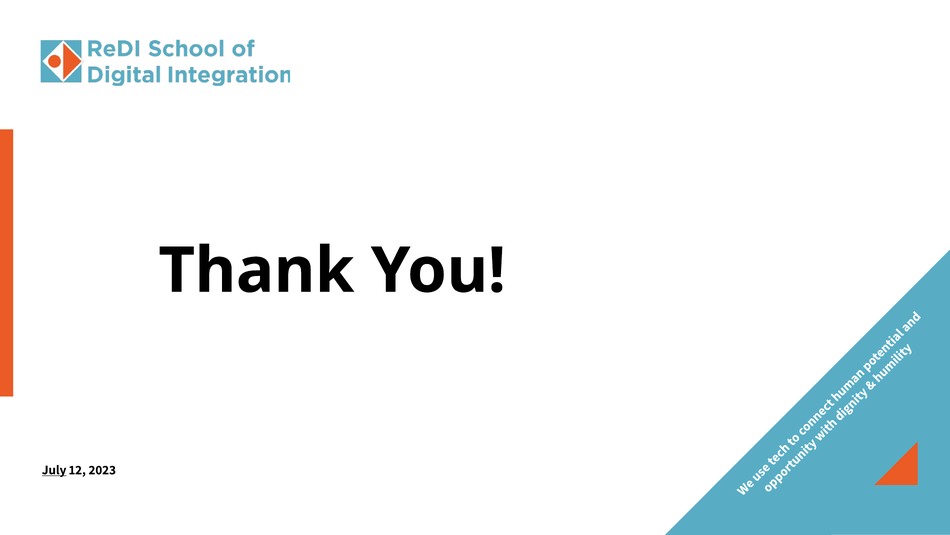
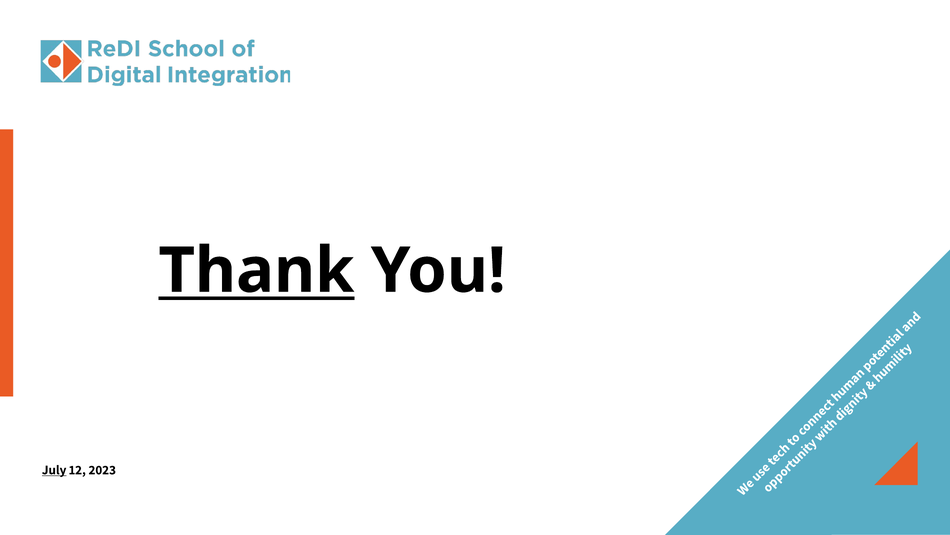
Thank underline: none -> present (256, 271)
